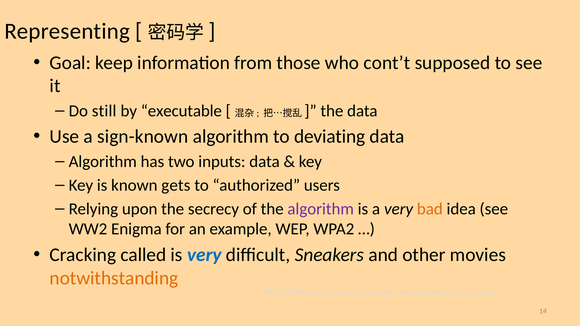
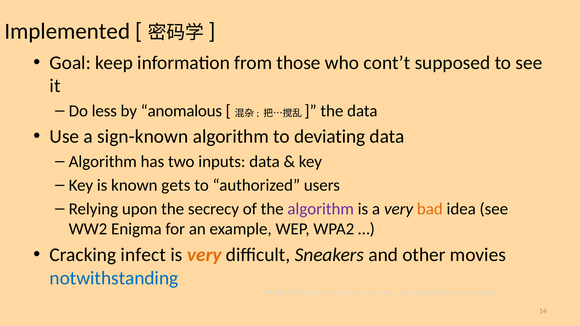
Representing: Representing -> Implemented (67, 31)
still: still -> less (104, 111)
executable: executable -> anomalous (181, 111)
called: called -> infect (143, 255)
very colour: blue -> orange (204, 255)
notwithstanding colour: orange -> blue (114, 278)
